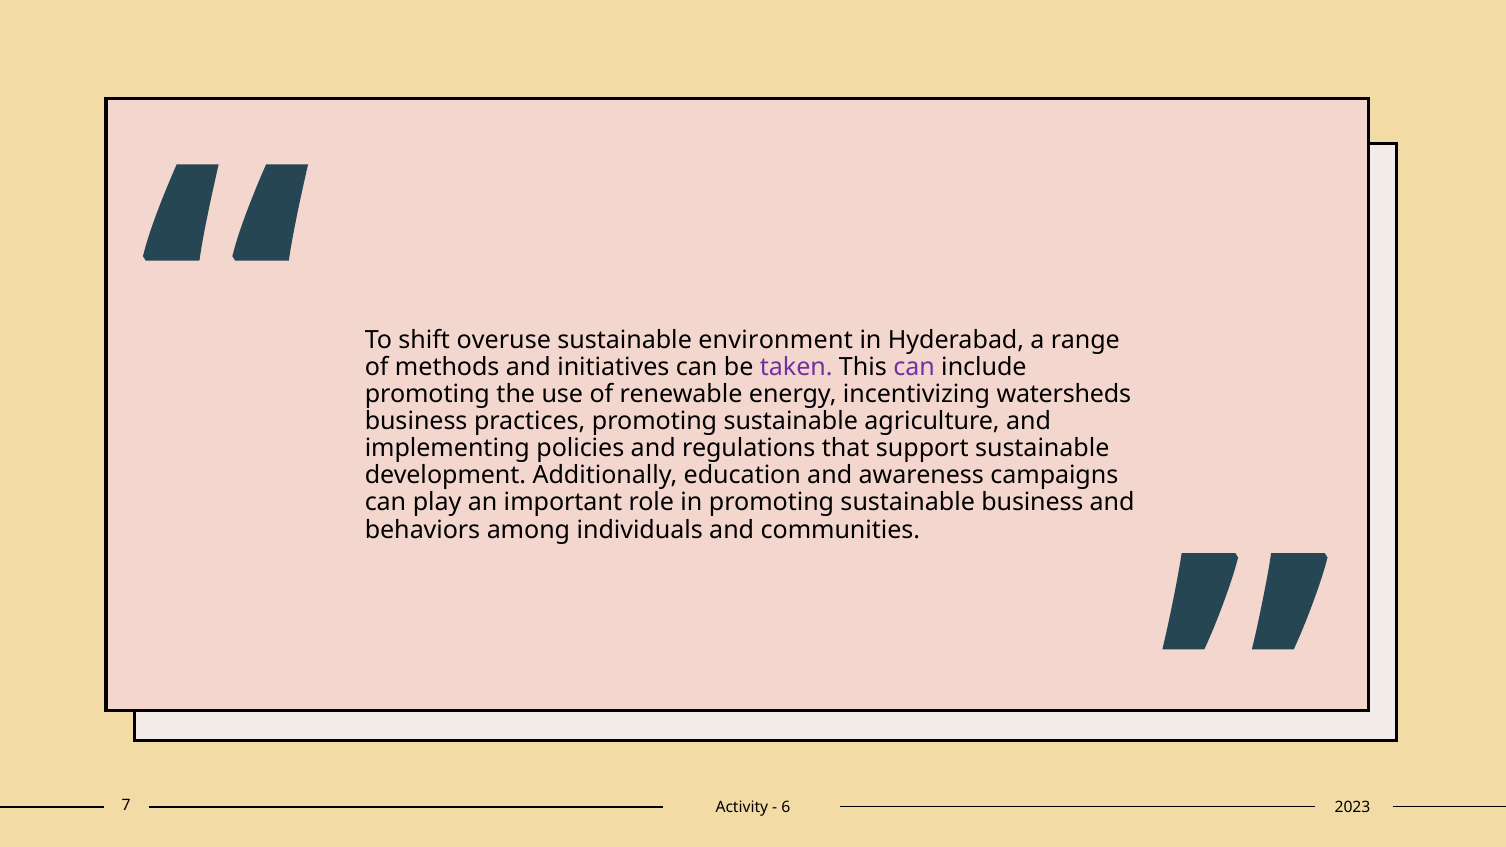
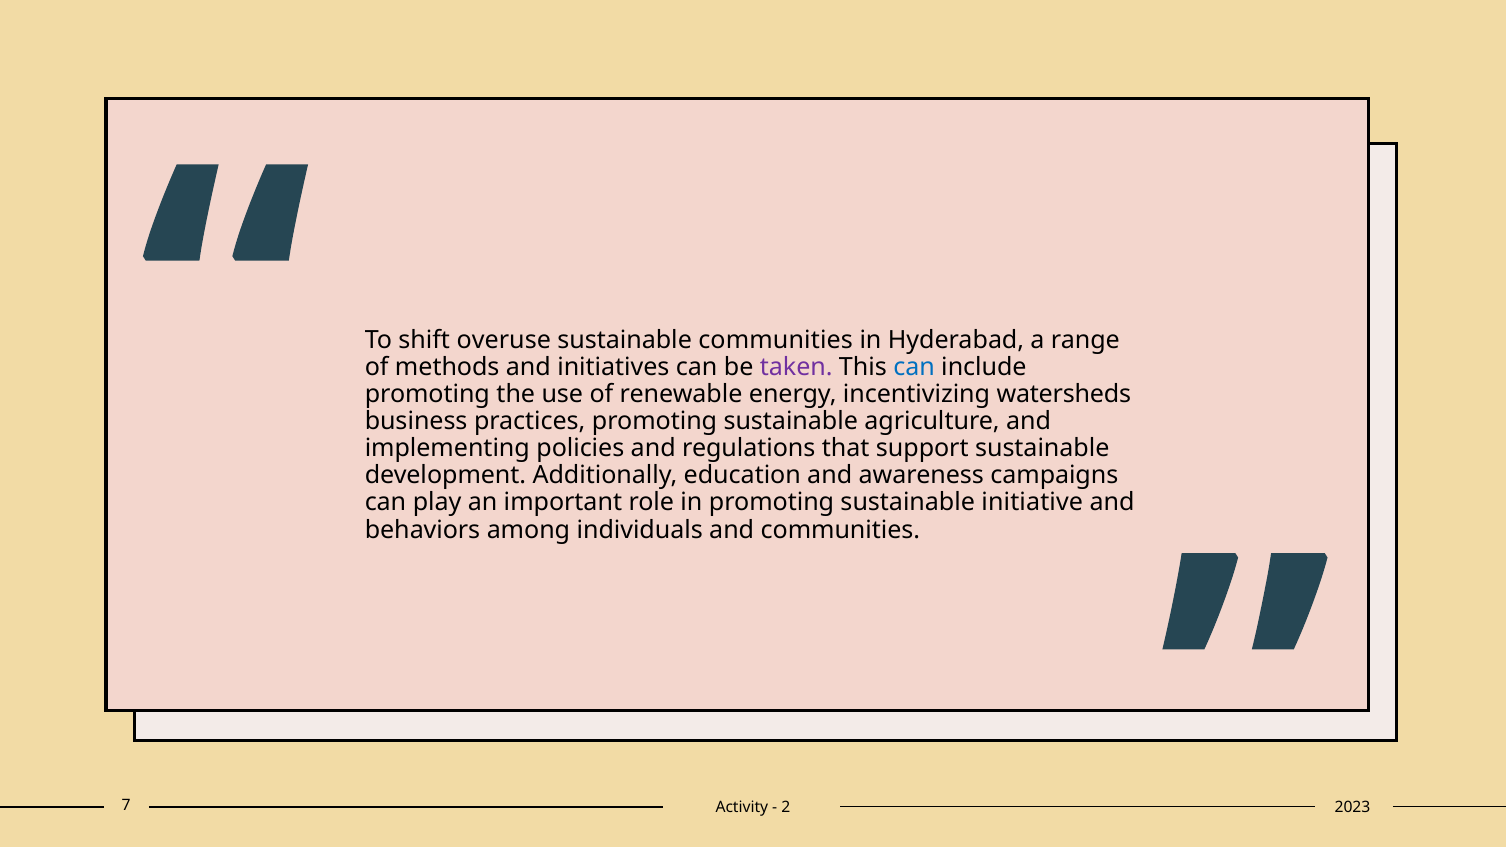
sustainable environment: environment -> communities (776, 340)
can colour: purple -> blue (914, 367)
sustainable business: business -> initiative (1032, 503)
6: 6 -> 2 (786, 807)
